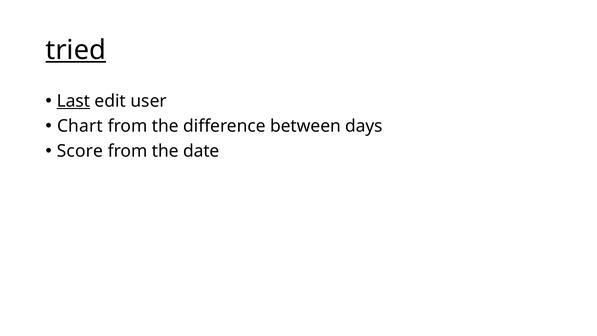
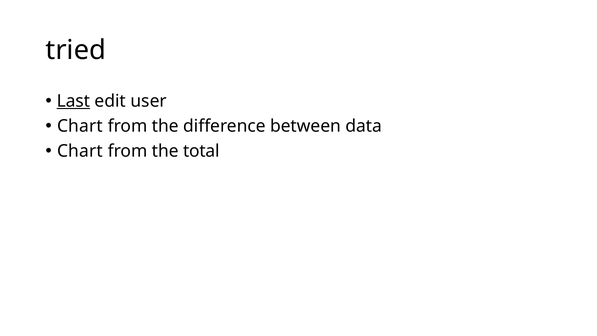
tried underline: present -> none (76, 50)
days: days -> data (364, 126)
Score: Score -> Chart (80, 151)
date: date -> total (201, 151)
